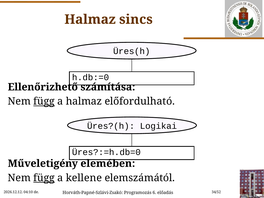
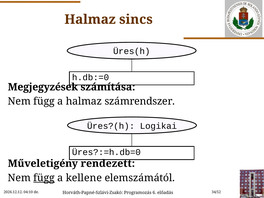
Ellenőrizhető: Ellenőrizhető -> Megjegyzések (43, 87)
függ underline: present -> none (44, 101)
előfordulható: előfordulható -> számrendszer (140, 101)
elemében: elemében -> rendezett (108, 163)
